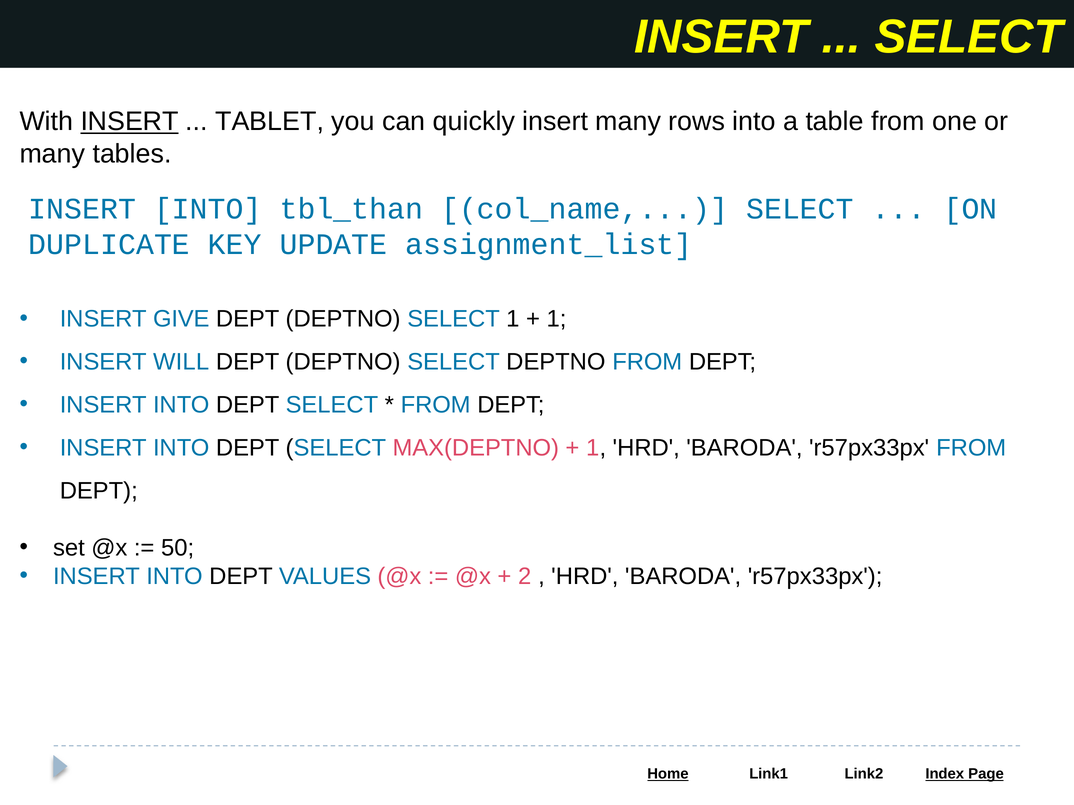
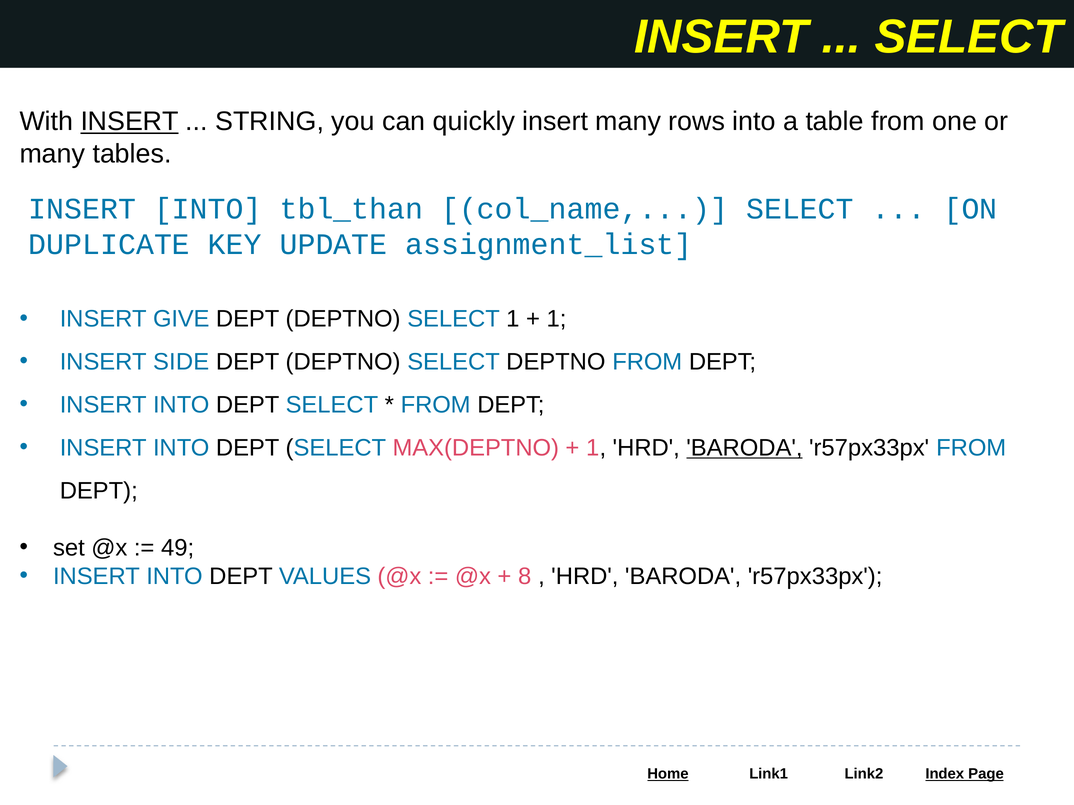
TABLET: TABLET -> STRING (270, 122)
WILL: WILL -> SIDE (181, 362)
BARODA underline: none -> present (744, 448)
50: 50 -> 49 (178, 548)
2: 2 -> 8 (525, 577)
